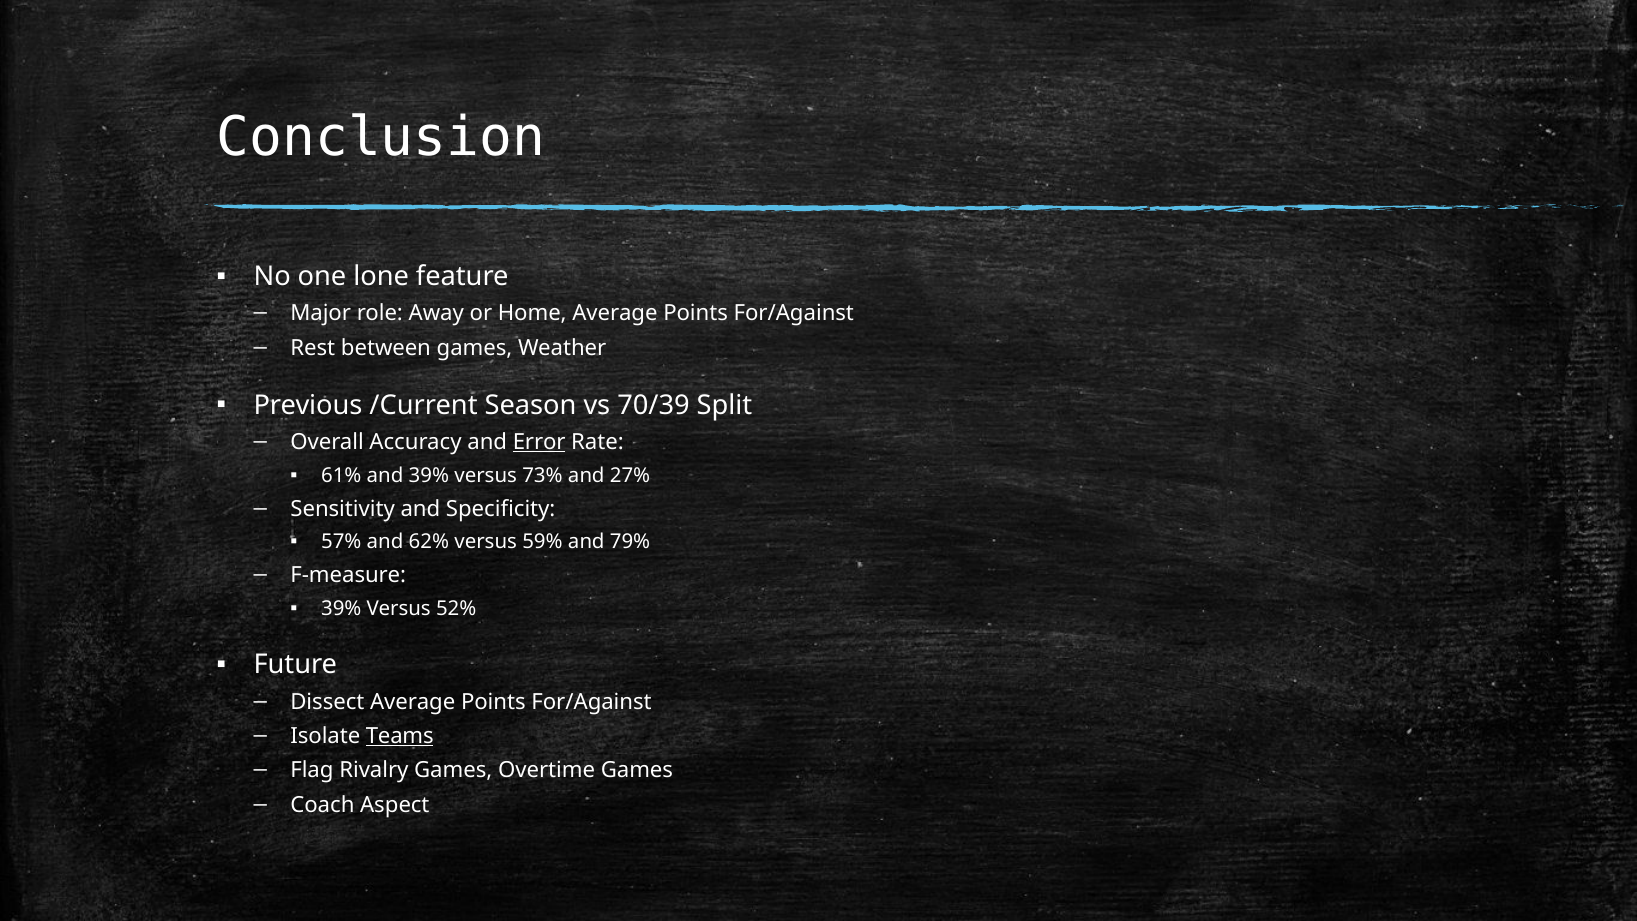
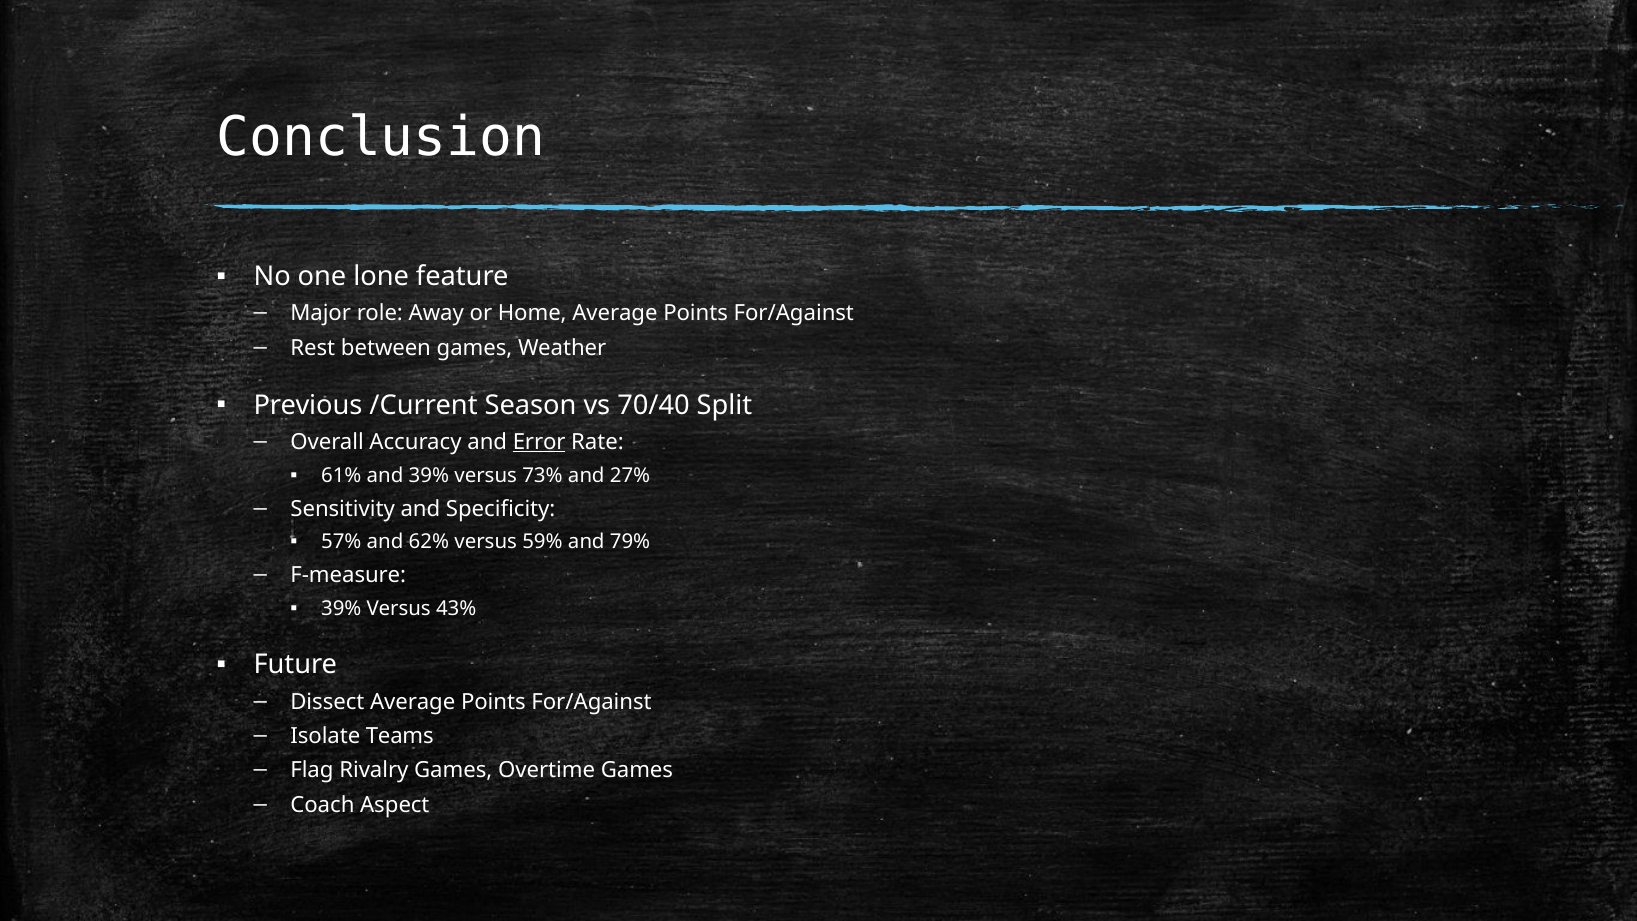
70/39: 70/39 -> 70/40 (654, 405)
52%: 52% -> 43% (456, 609)
Teams underline: present -> none (400, 736)
